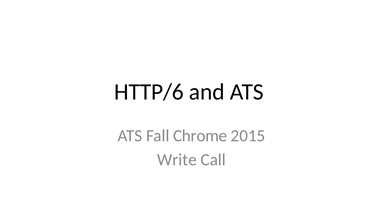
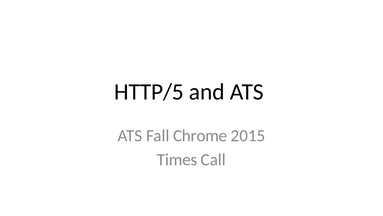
HTTP/6: HTTP/6 -> HTTP/5 (149, 92)
Write: Write -> Times (177, 159)
